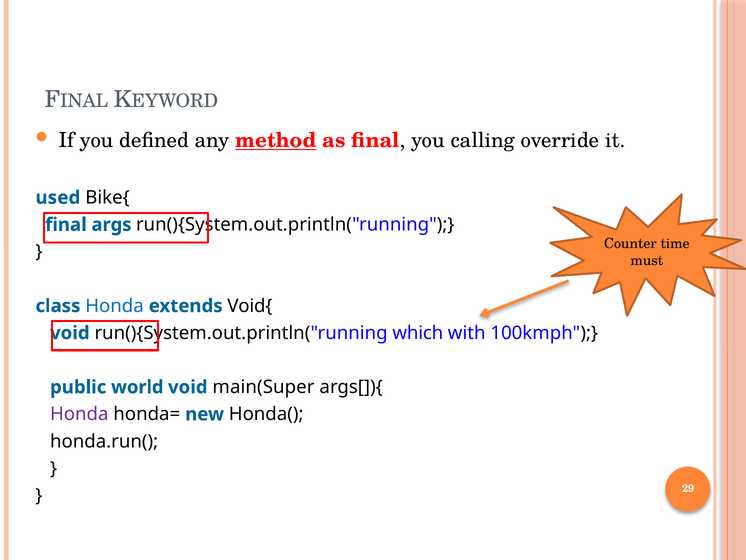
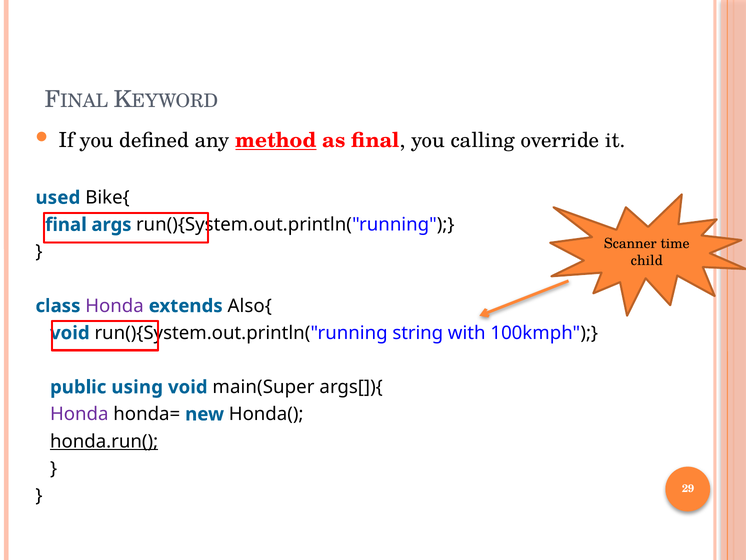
Counter: Counter -> Scanner (630, 244)
must: must -> child (647, 260)
Honda colour: blue -> purple (115, 306)
Void{: Void{ -> Also{ (250, 306)
which: which -> string (418, 333)
world: world -> using (137, 387)
honda.run( underline: none -> present (104, 441)
